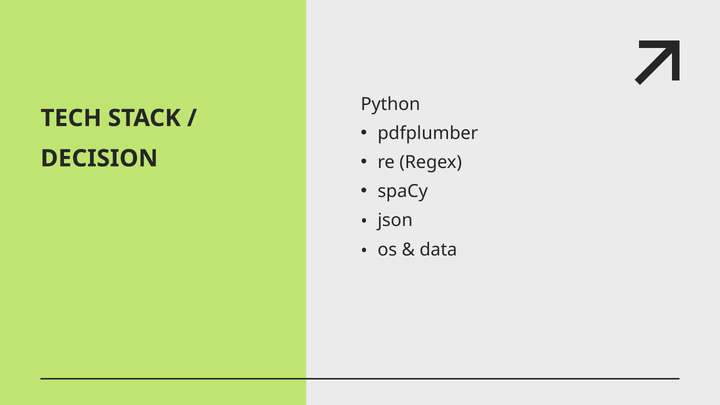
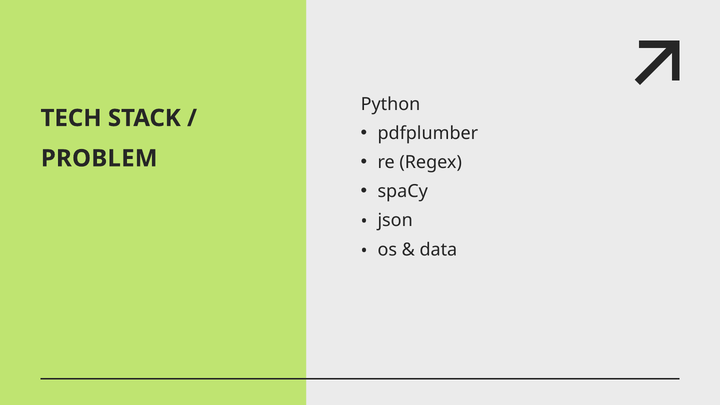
DECISION: DECISION -> PROBLEM (99, 158)
